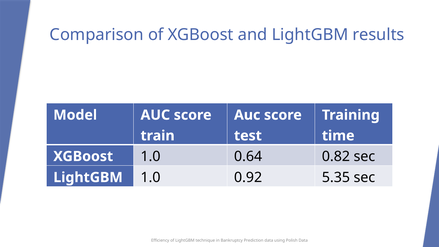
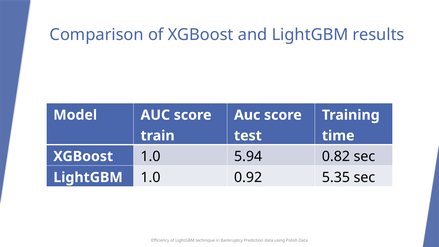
0.64: 0.64 -> 5.94 (248, 156)
